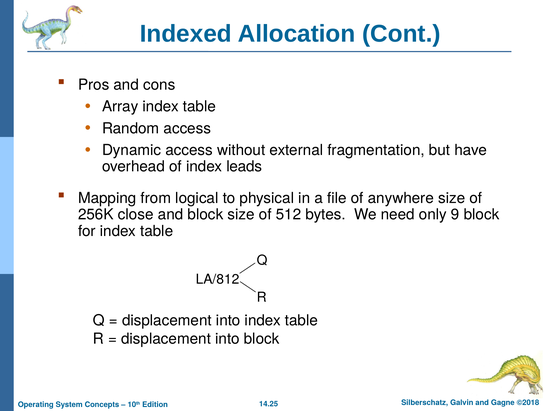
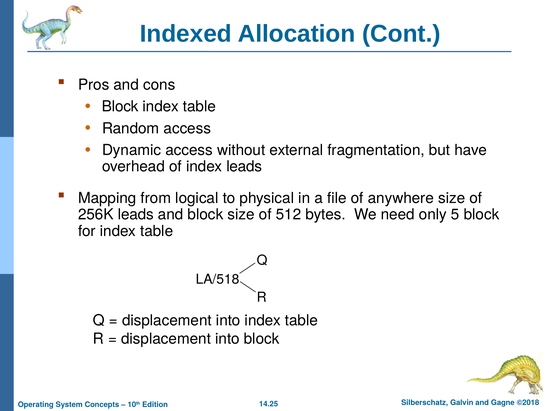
Array: Array -> Block (120, 107)
256K close: close -> leads (136, 215)
9: 9 -> 5 (455, 215)
LA/812: LA/812 -> LA/518 (218, 279)
